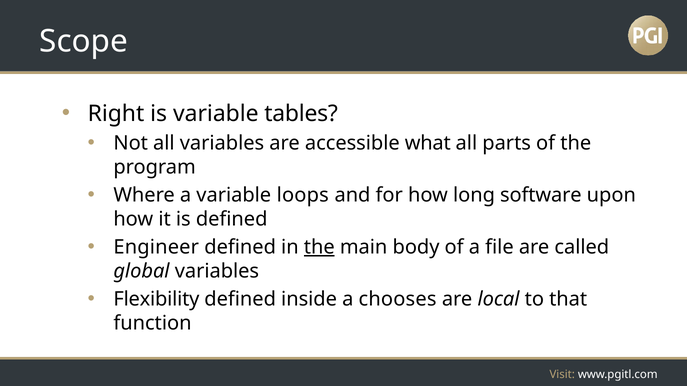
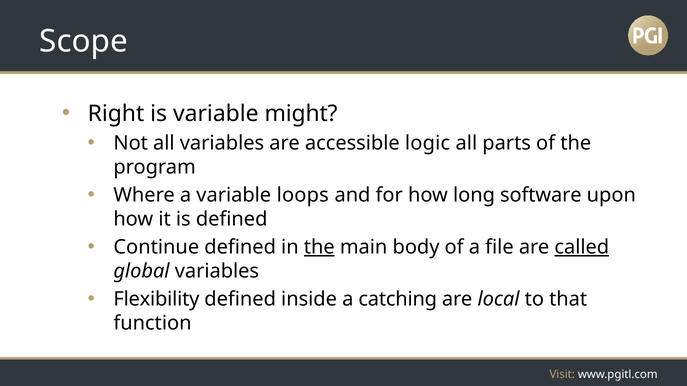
tables: tables -> might (301, 114)
what: what -> logic (428, 143)
Engineer: Engineer -> Continue (156, 247)
called underline: none -> present (582, 247)
chooses: chooses -> catching (398, 299)
